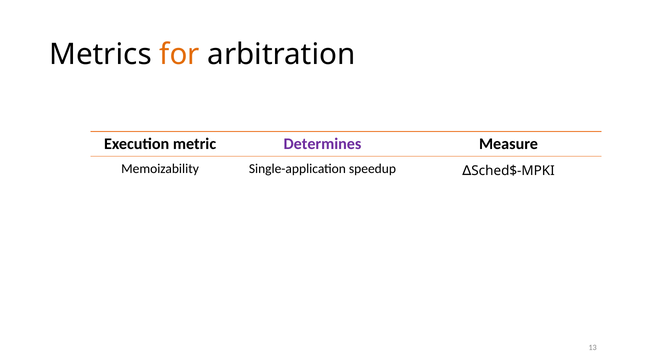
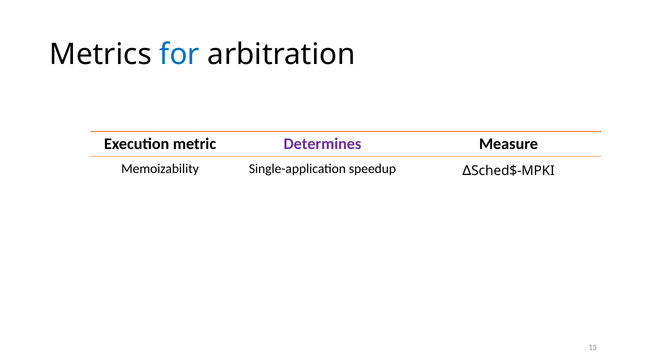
for colour: orange -> blue (180, 54)
